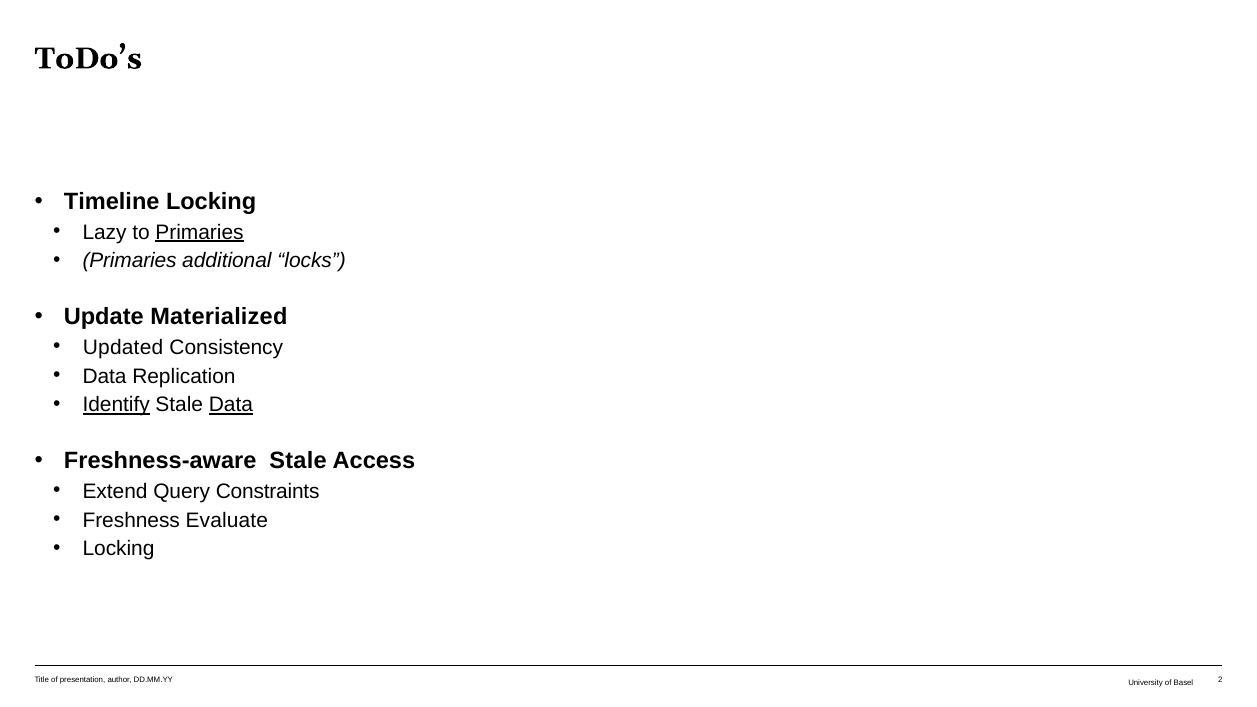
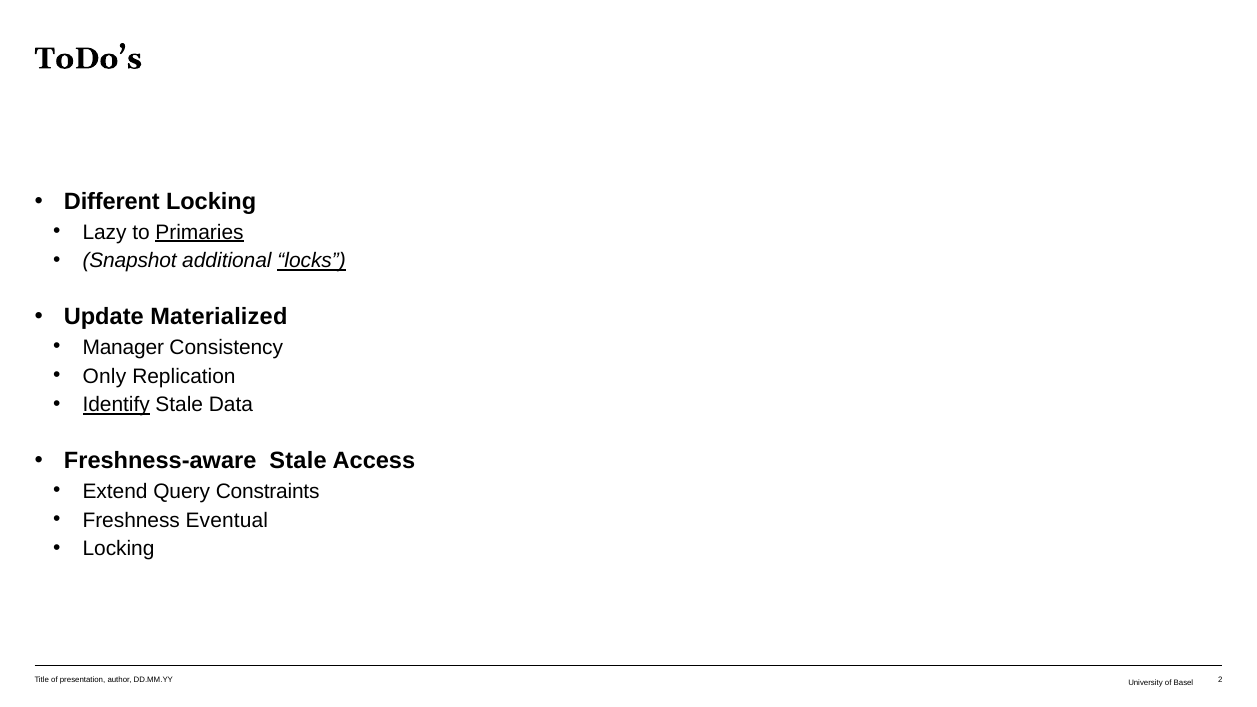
Timeline: Timeline -> Different (112, 202)
Primaries: Primaries -> Snapshot (130, 261)
locks underline: none -> present (312, 261)
Updated: Updated -> Manager (123, 347)
Data: Data -> Only (104, 376)
Data underline: present -> none (231, 405)
Evaluate: Evaluate -> Eventual (227, 520)
